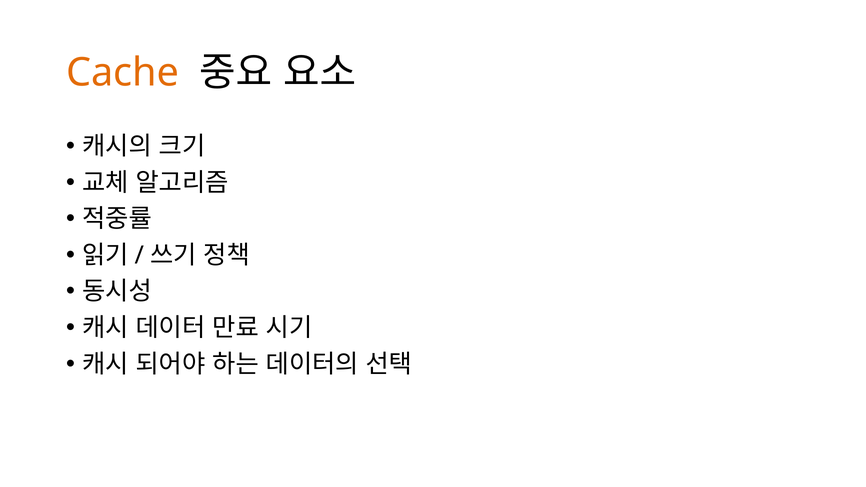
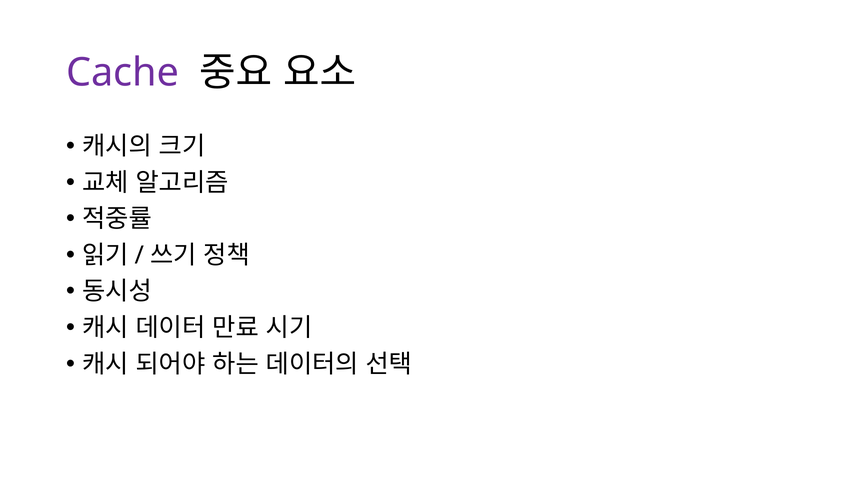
Cache colour: orange -> purple (123, 73)
